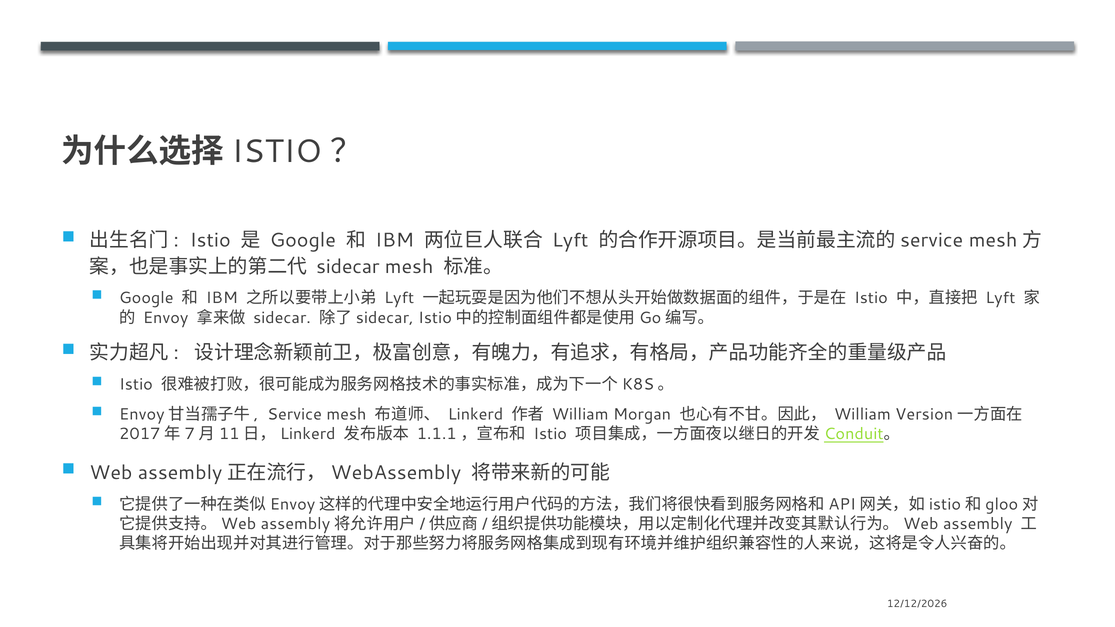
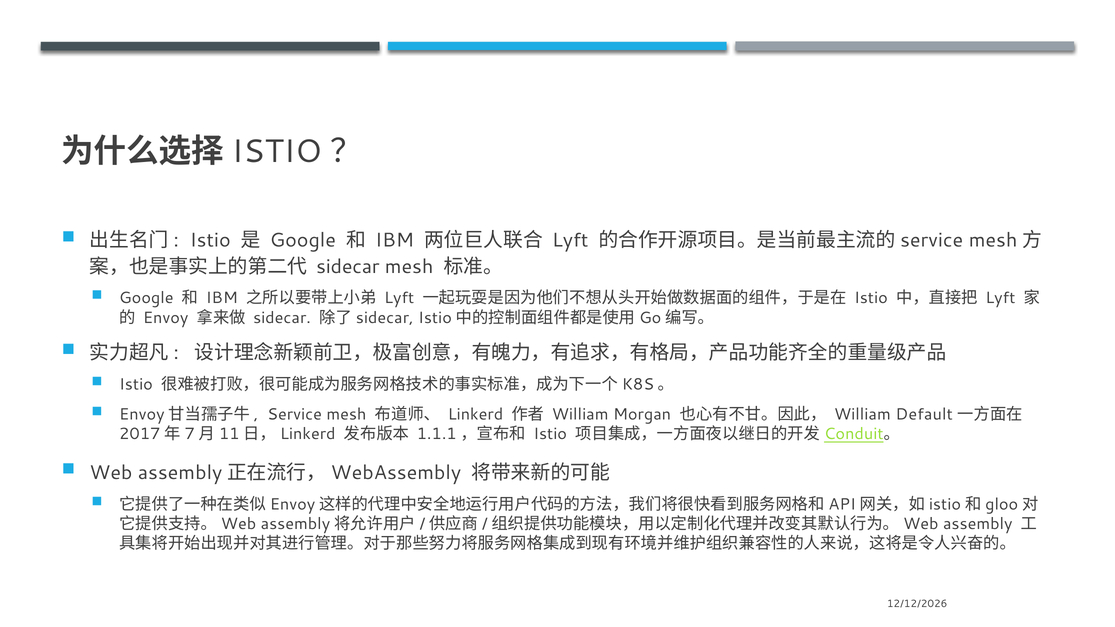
Version: Version -> Default (924, 414)
